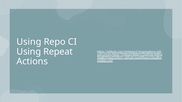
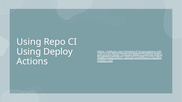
Repeat: Repeat -> Deploy (58, 52)
